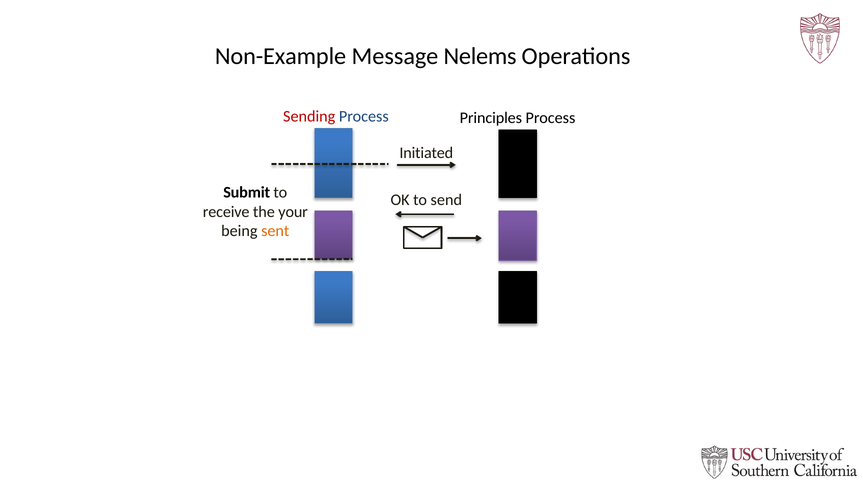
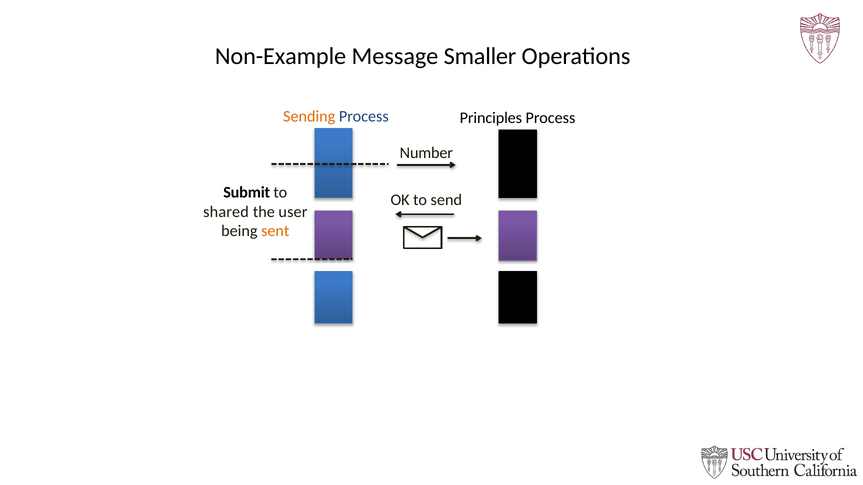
Nelems: Nelems -> Smaller (480, 56)
Sending colour: red -> orange (309, 116)
Initiated: Initiated -> Number (426, 153)
receive: receive -> shared (226, 212)
your: your -> user (293, 212)
